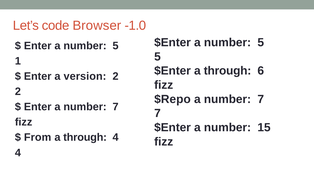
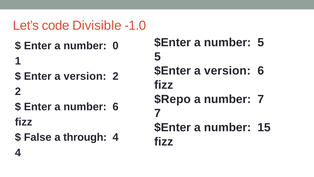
Browser: Browser -> Divisible (97, 25)
Enter a number 5: 5 -> 0 (116, 46)
$Enter a through: through -> version (227, 71)
Enter a number 7: 7 -> 6 (116, 107)
From: From -> False (38, 137)
